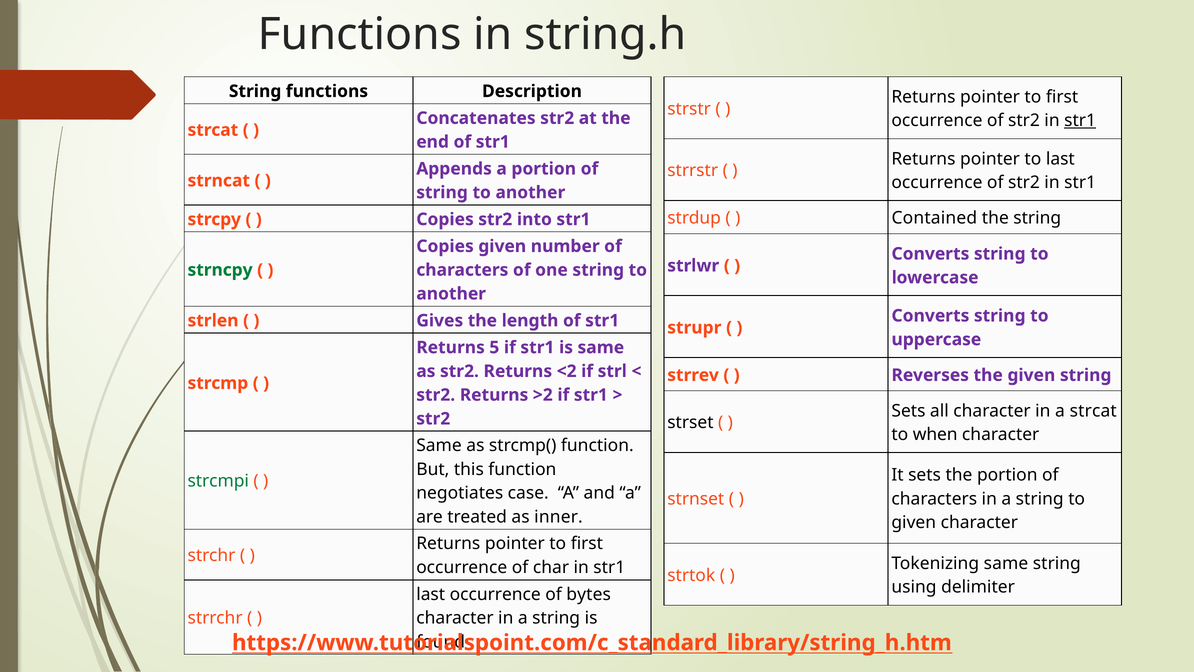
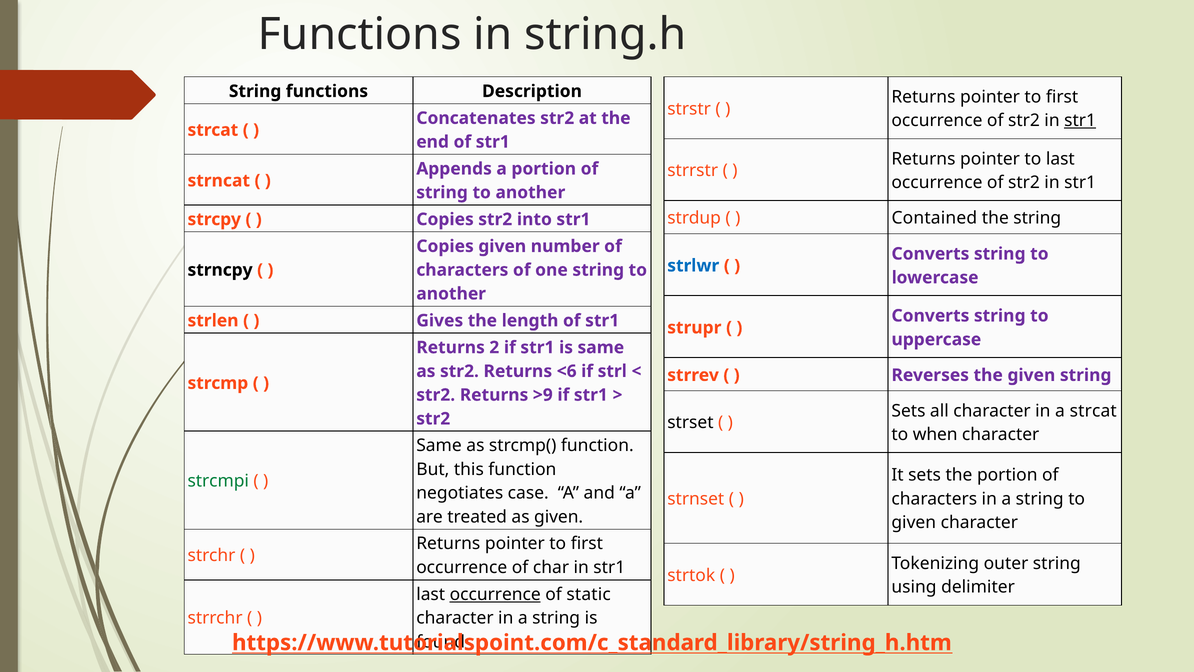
strlwr colour: purple -> blue (693, 266)
strncpy colour: green -> black (220, 270)
5: 5 -> 2 (494, 347)
<2: <2 -> <6 (567, 371)
>2: >2 -> >9 (543, 395)
as inner: inner -> given (559, 517)
Tokenizing same: same -> outer (1006, 563)
occurrence underline: none -> present (495, 594)
bytes: bytes -> static (589, 594)
